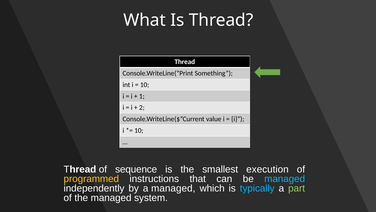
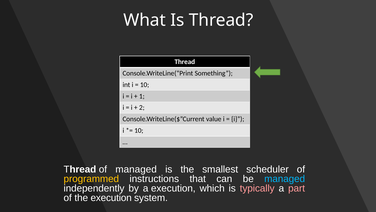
of sequence: sequence -> managed (136, 169)
execution: execution -> scheduler (268, 169)
a managed: managed -> execution (173, 188)
typically colour: light blue -> pink (257, 188)
part colour: light green -> pink (297, 188)
the managed: managed -> execution (111, 197)
